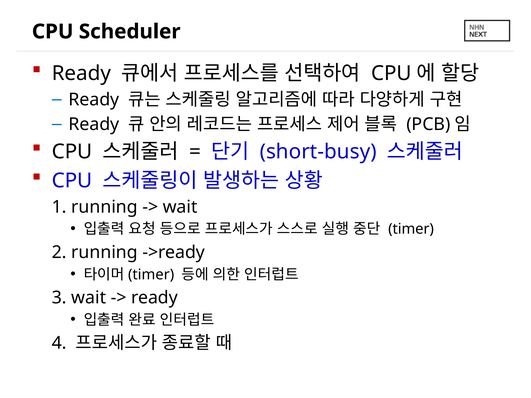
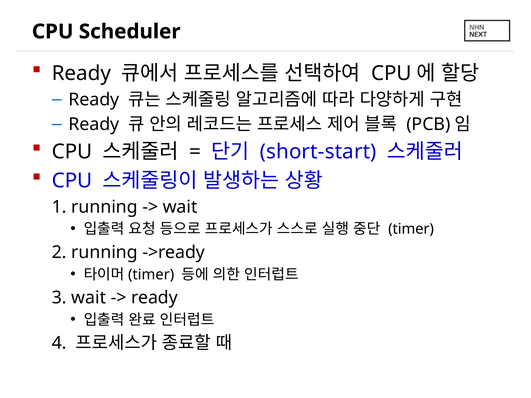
short-busy: short-busy -> short-start (318, 152)
